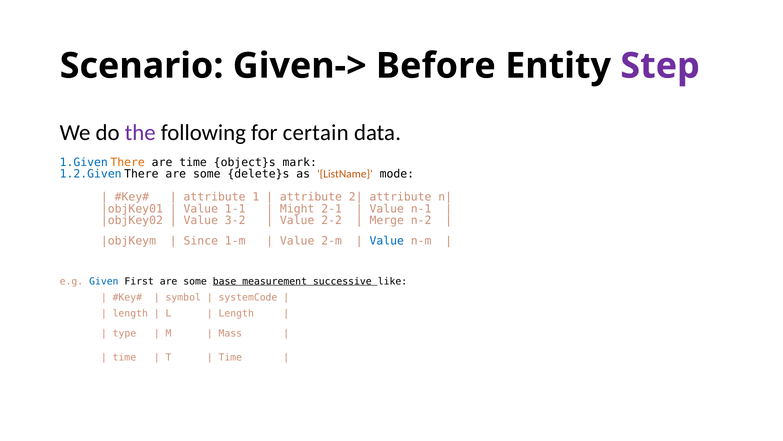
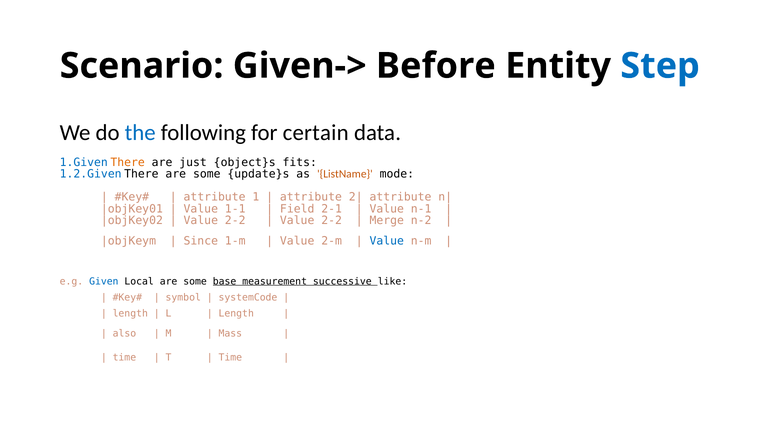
Step colour: purple -> blue (660, 66)
the colour: purple -> blue (140, 132)
are time: time -> just (193, 162)
mark: mark -> fits (300, 162)
delete}s: delete}s -> update}s (258, 174)
Might: Might -> Field (297, 209)
3-2: 3-2 -> 2-2 (235, 220)
First: First -> Local (139, 281)
type: type -> also (124, 333)
